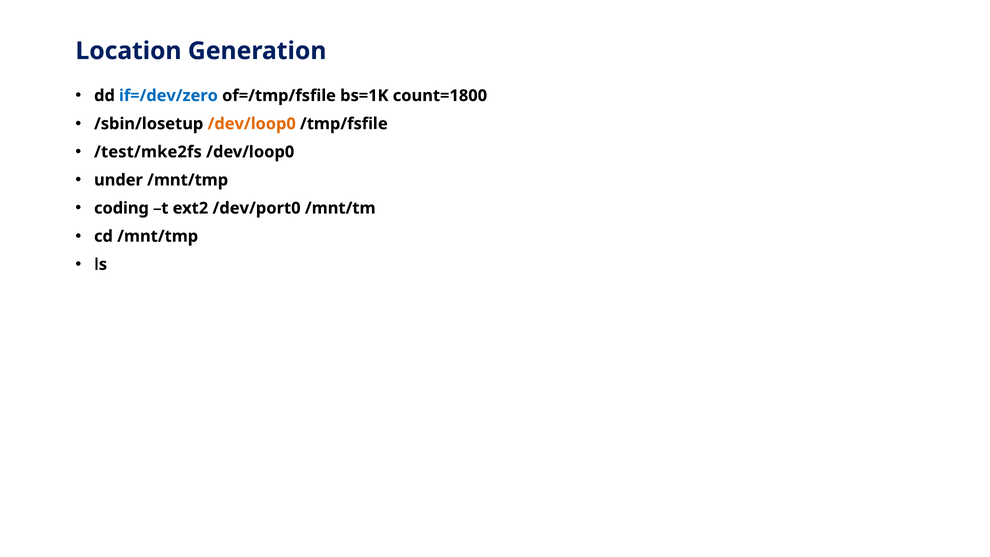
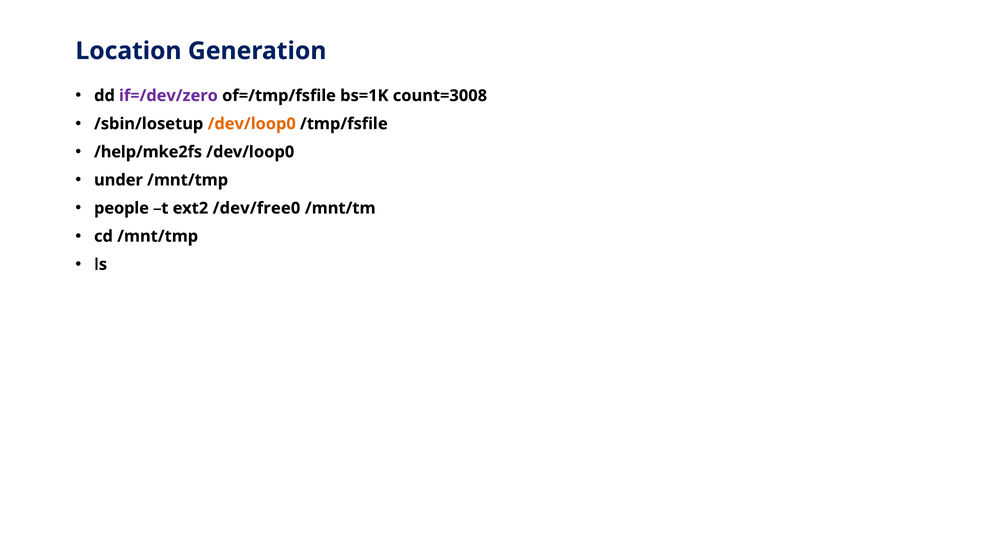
if=/dev/zero colour: blue -> purple (168, 96)
count=1800: count=1800 -> count=3008 (440, 96)
/test/mke2fs: /test/mke2fs -> /help/mke2fs (148, 152)
coding: coding -> people (121, 208)
/dev/port0: /dev/port0 -> /dev/free0 (256, 208)
